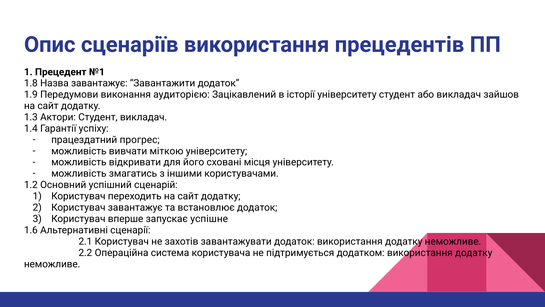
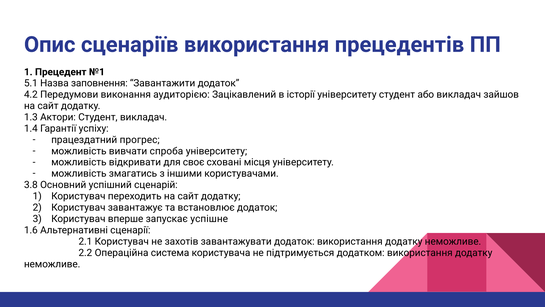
1.8: 1.8 -> 5.1 (31, 83)
Назва завантажує: завантажує -> заповнення (99, 83)
1.9: 1.9 -> 4.2 (31, 94)
міткою: міткою -> спроба (166, 151)
його: його -> своє (194, 162)
1.2: 1.2 -> 3.8 (31, 185)
